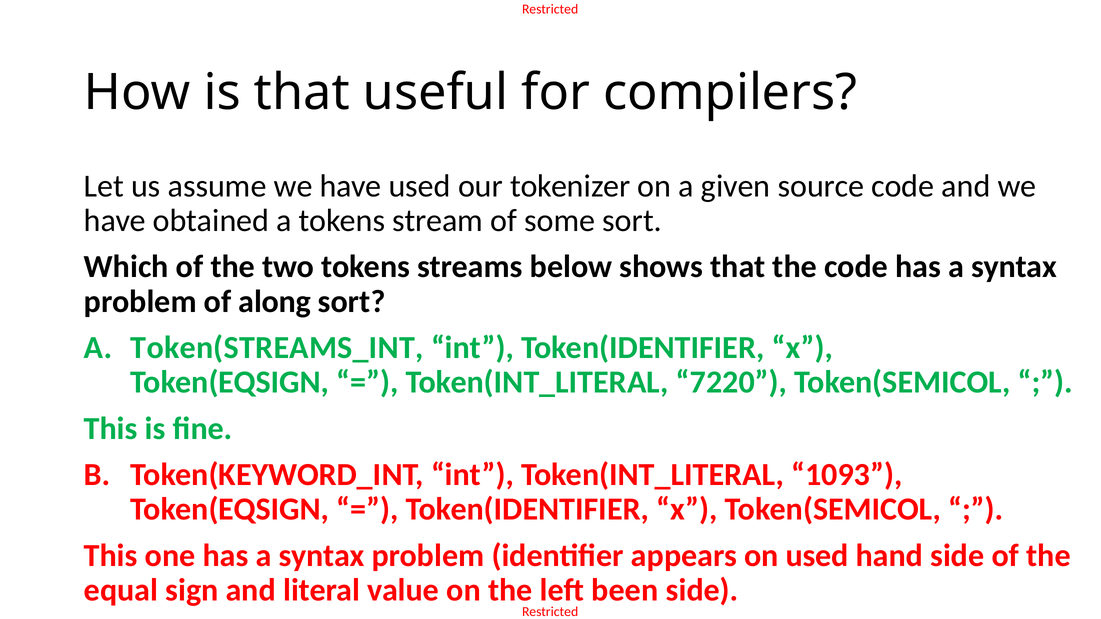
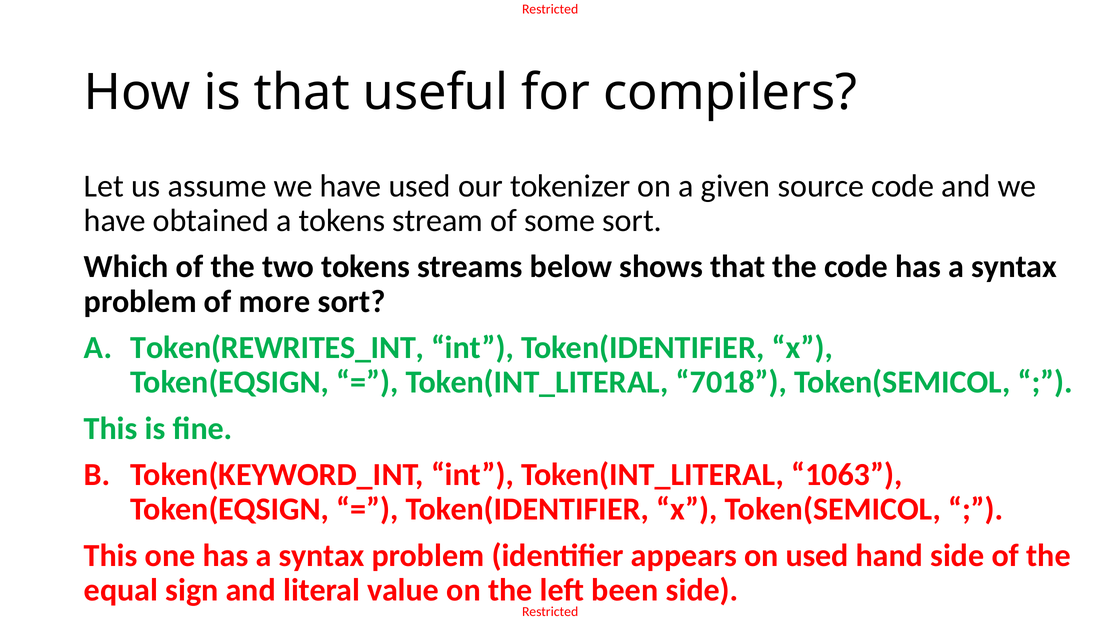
along: along -> more (274, 302)
Token(STREAMS_INT: Token(STREAMS_INT -> Token(REWRITES_INT (277, 348)
7220: 7220 -> 7018 (731, 383)
1093: 1093 -> 1063 (847, 475)
